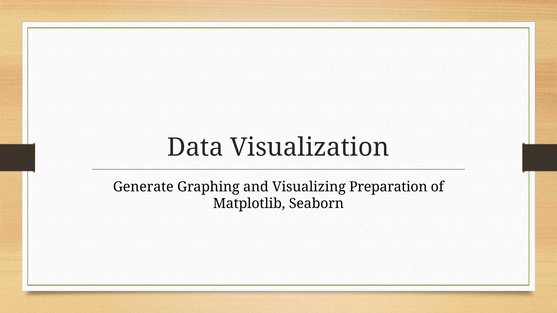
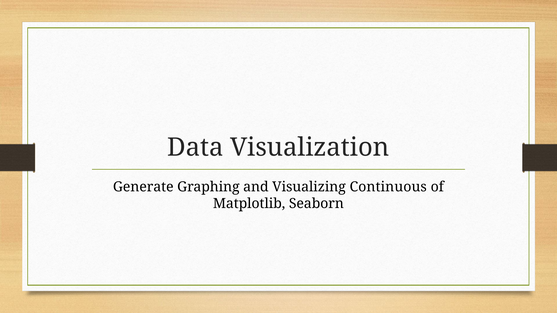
Preparation: Preparation -> Continuous (388, 187)
